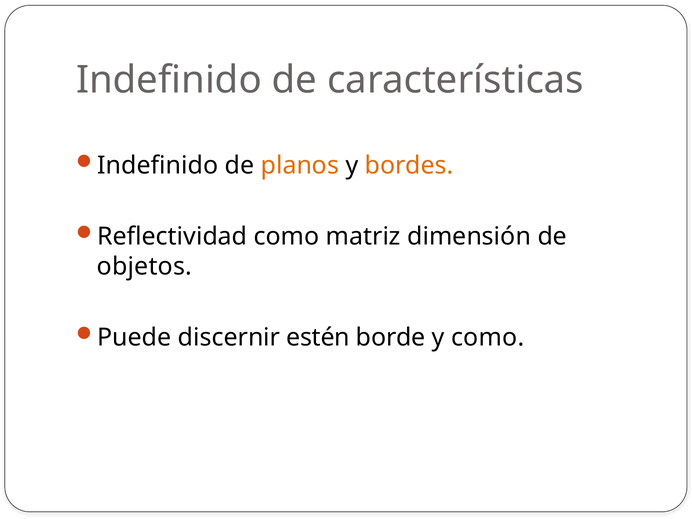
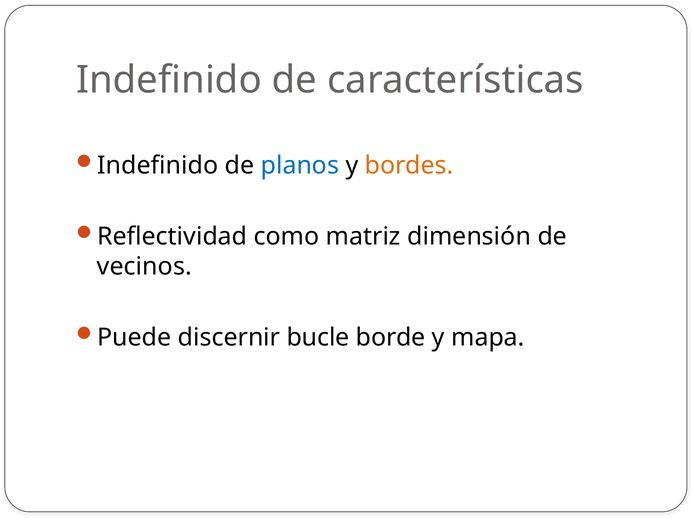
planos colour: orange -> blue (300, 165)
objetos: objetos -> vecinos (144, 266)
estén: estén -> bucle (318, 337)
y como: como -> mapa (488, 337)
